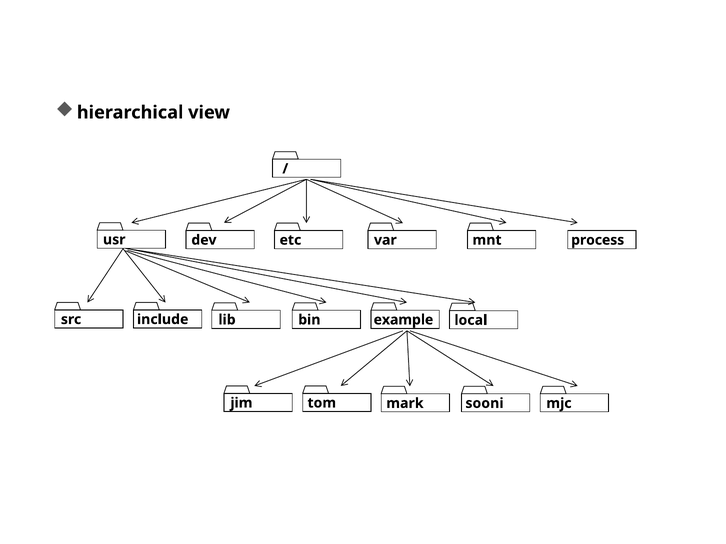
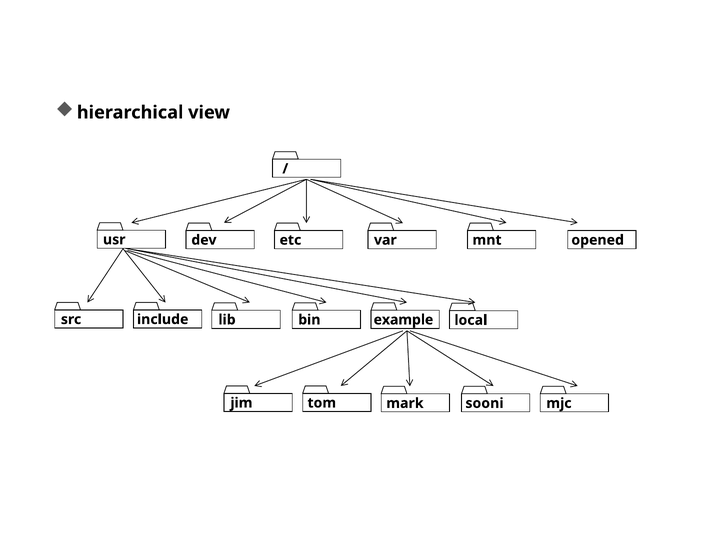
process: process -> opened (598, 240)
